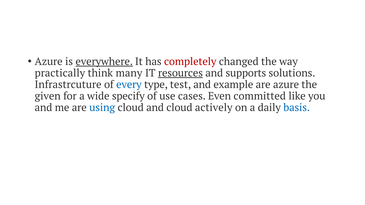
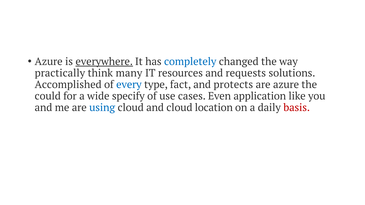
completely colour: red -> blue (190, 62)
resources underline: present -> none (180, 73)
supports: supports -> requests (246, 73)
Infrastrcuture: Infrastrcuture -> Accomplished (68, 85)
test: test -> fact (181, 85)
example: example -> protects (233, 85)
given: given -> could (48, 96)
committed: committed -> application (260, 96)
actively: actively -> location (214, 108)
basis colour: blue -> red (297, 108)
